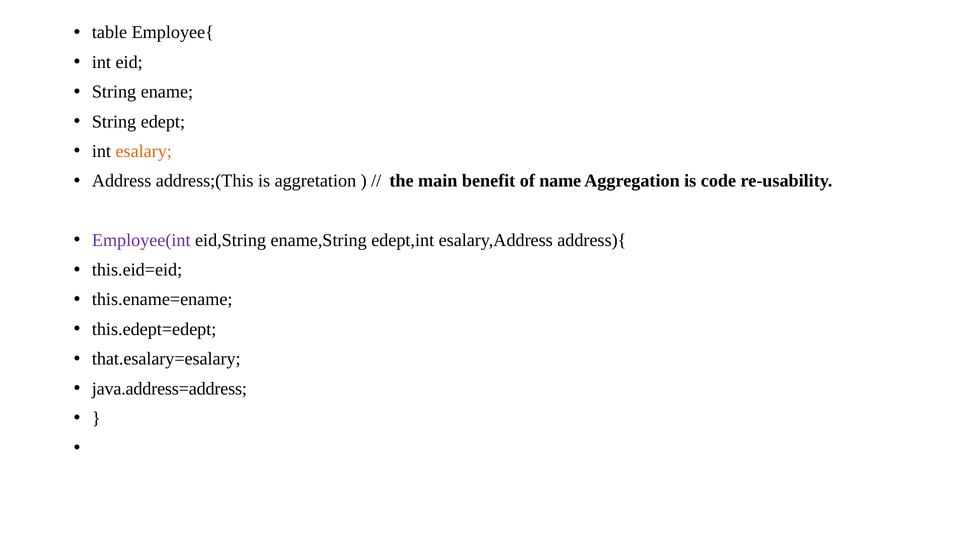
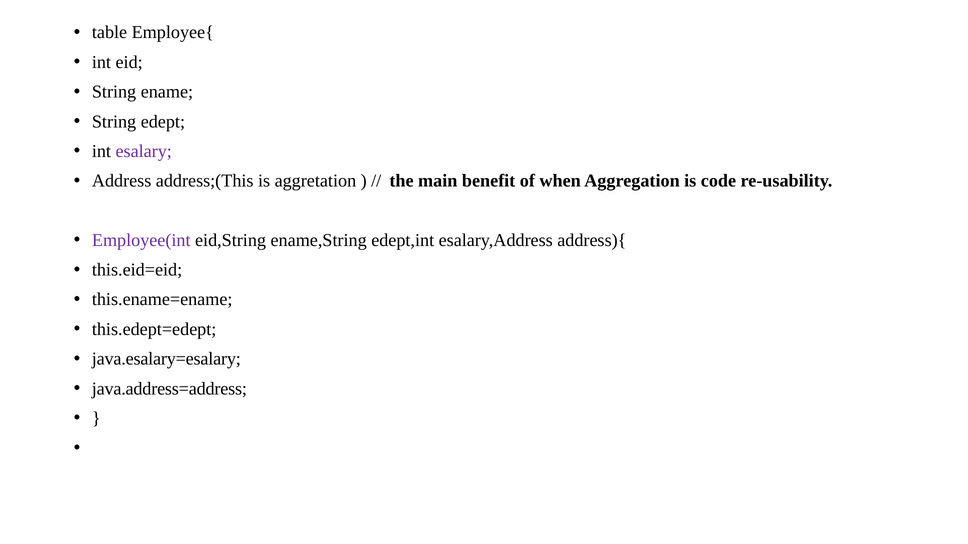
esalary colour: orange -> purple (144, 151)
name: name -> when (560, 181)
that.esalary=esalary: that.esalary=esalary -> java.esalary=esalary (166, 359)
